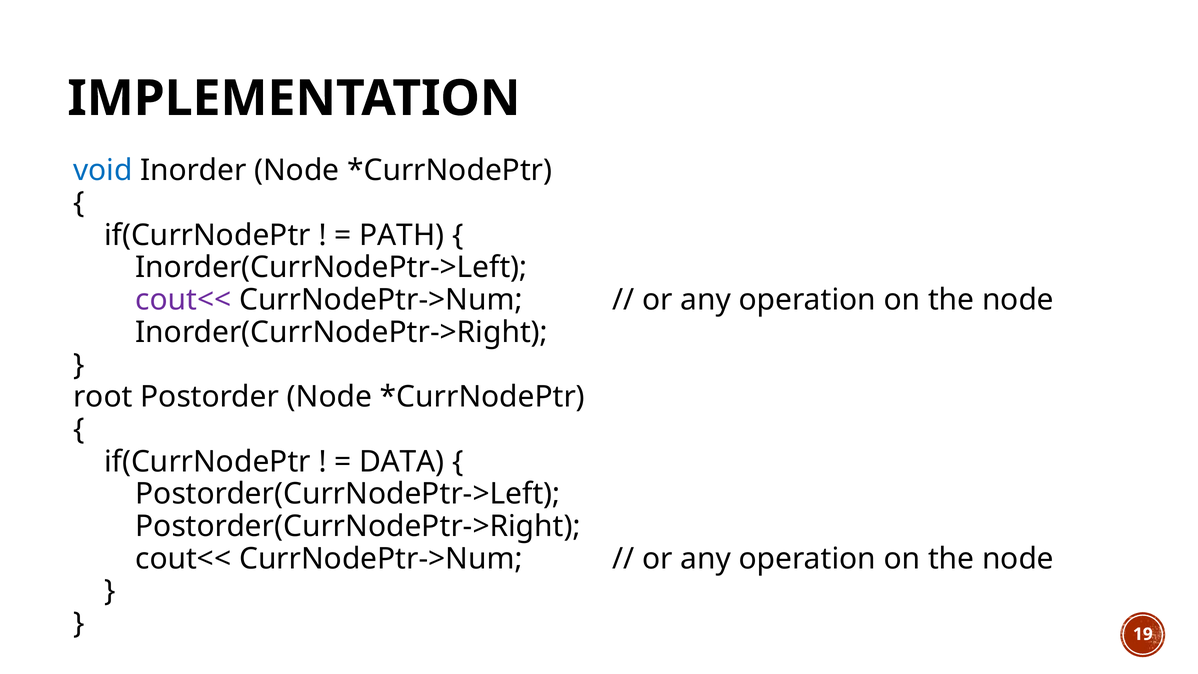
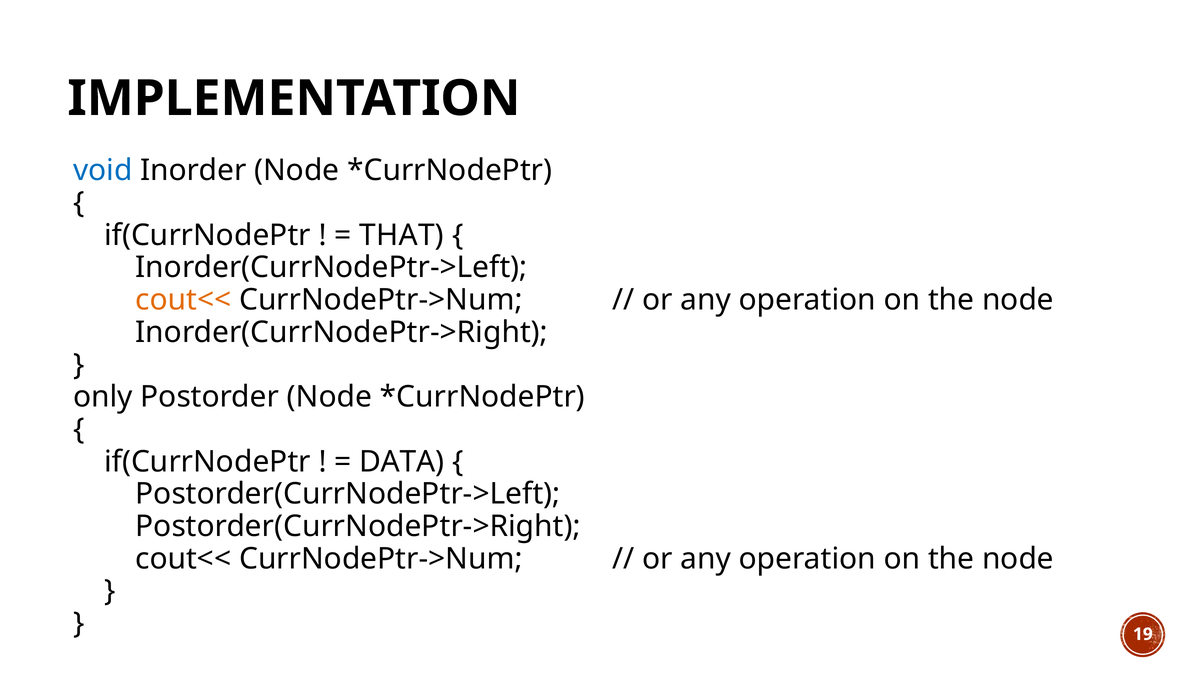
PATH: PATH -> THAT (402, 235)
cout<< colour: purple -> orange (183, 300)
root: root -> only (103, 397)
